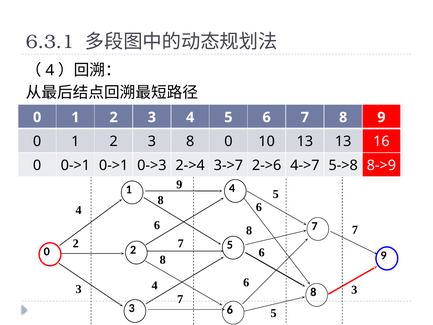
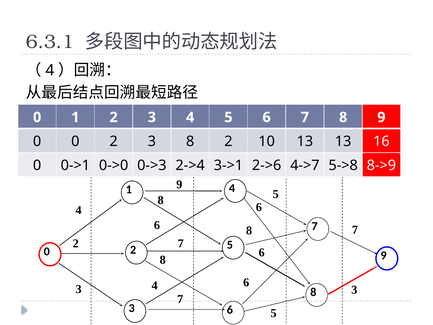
1: 1 -> 0 (75, 141)
8 0: 0 -> 2 (228, 141)
0->1 0->1: 0->1 -> 0->0 (114, 165)
3->7: 3->7 -> 3->1 (228, 165)
